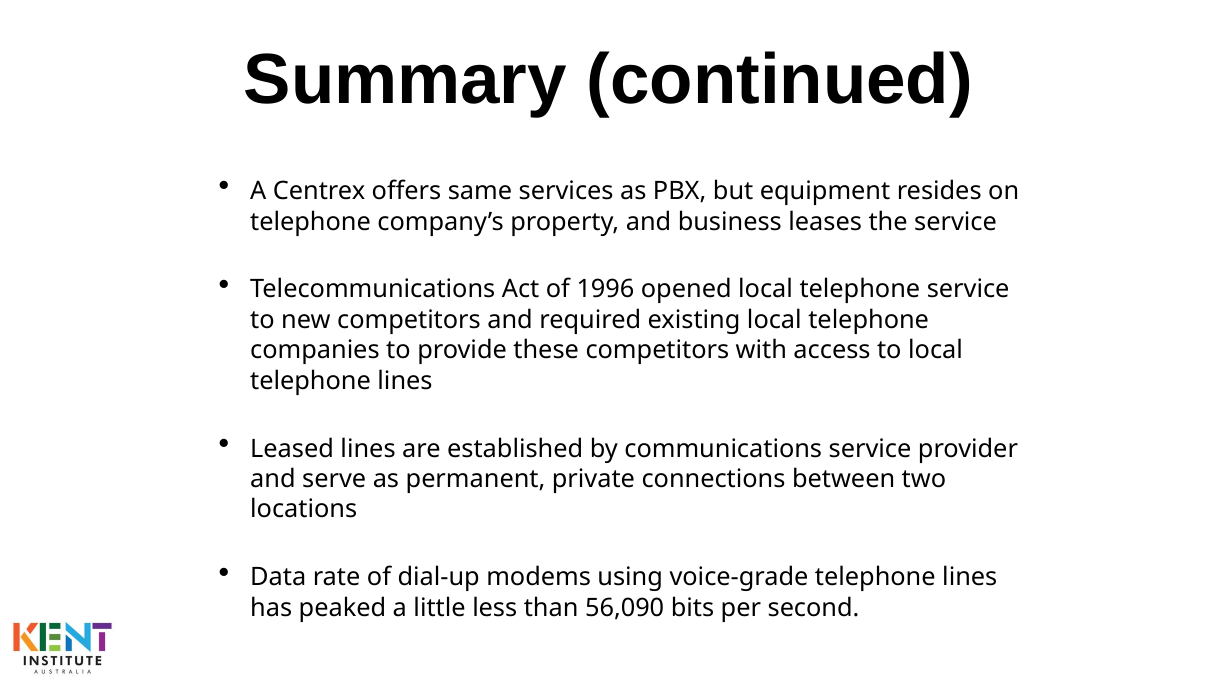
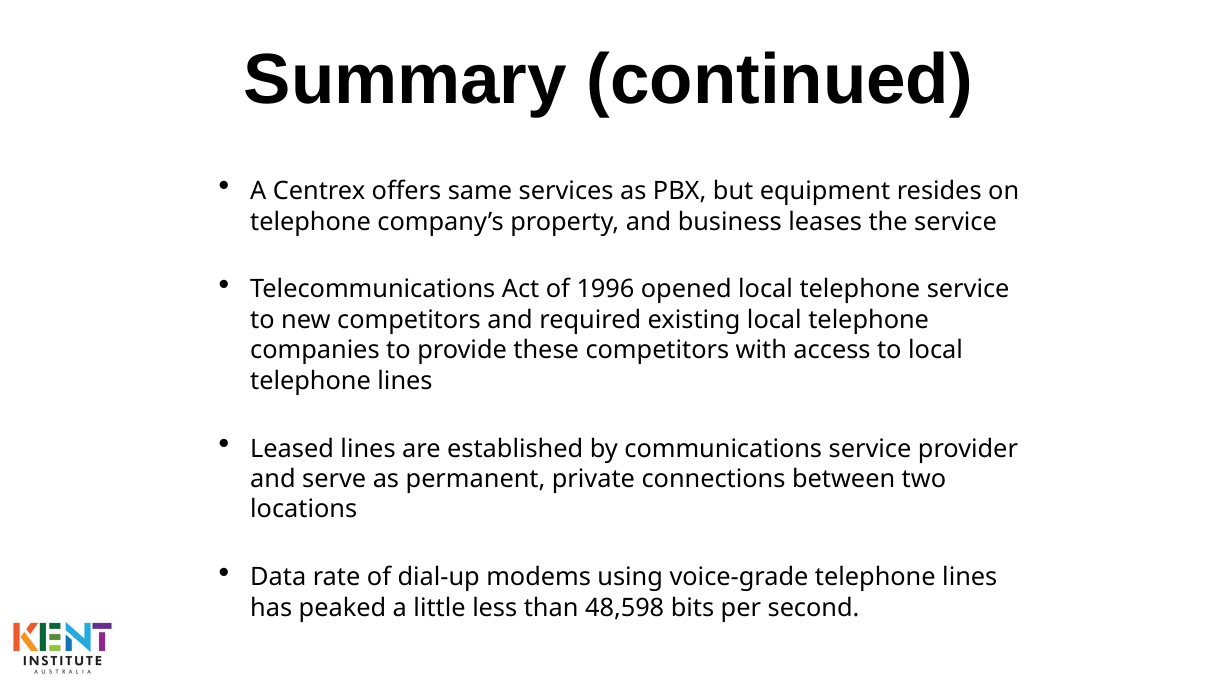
56,090: 56,090 -> 48,598 (625, 607)
